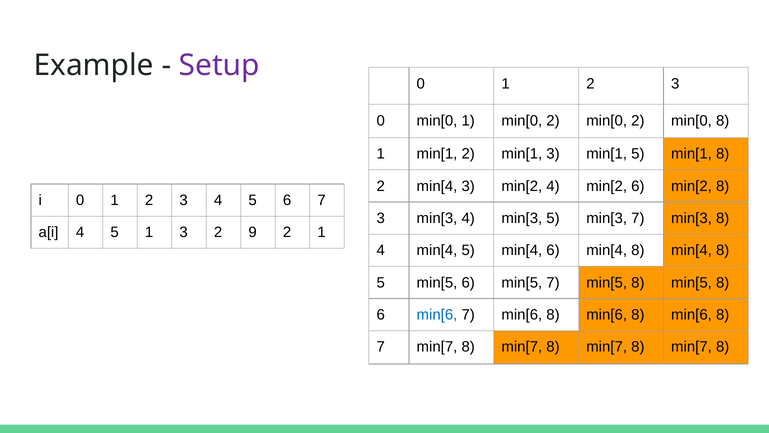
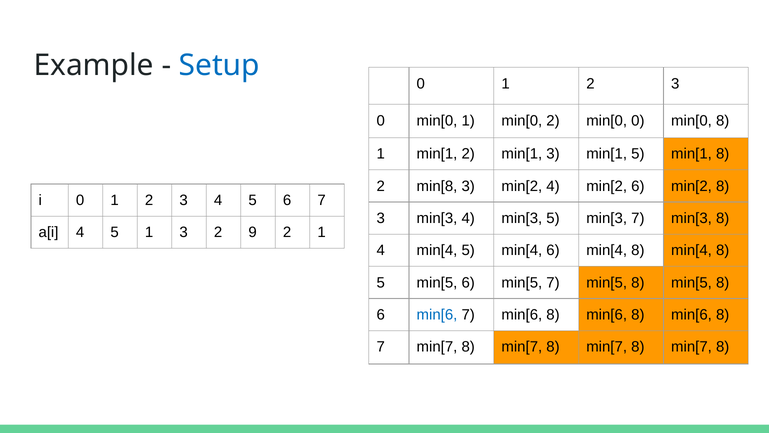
Setup colour: purple -> blue (219, 65)
2 min[0 2: 2 -> 0 (638, 120)
2 min[4: min[4 -> min[8 (437, 186)
